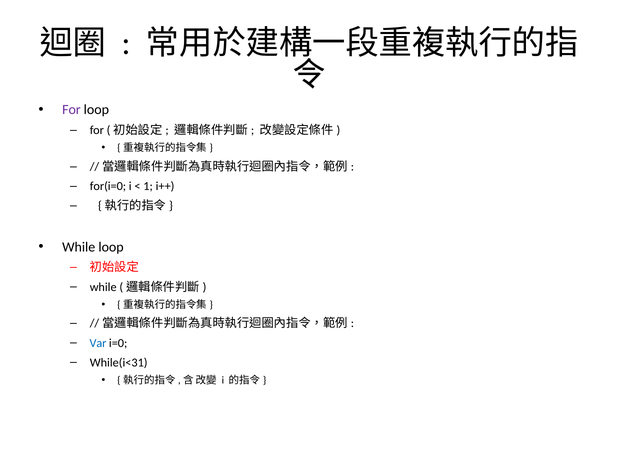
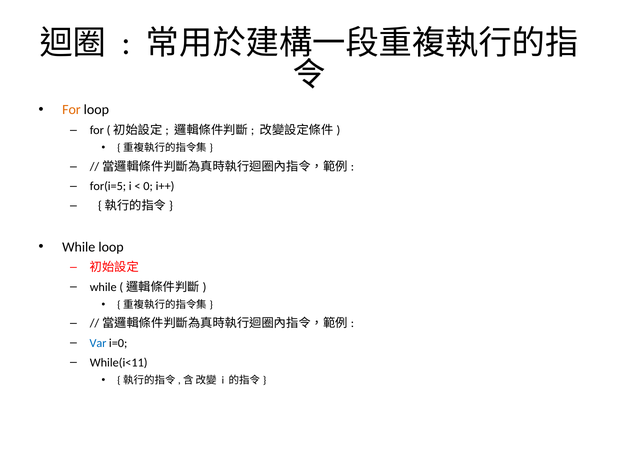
For colour: purple -> orange (71, 110)
for(i=0: for(i=0 -> for(i=5 (108, 186)
1: 1 -> 0 (148, 186)
While(i<31: While(i<31 -> While(i<11 (119, 363)
